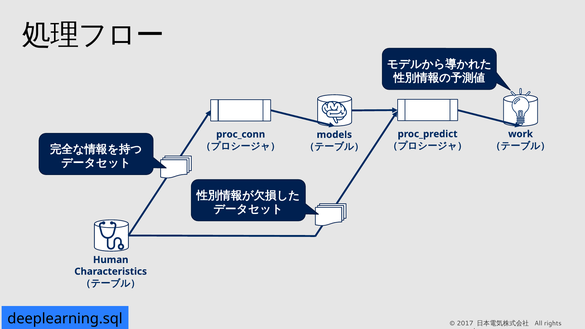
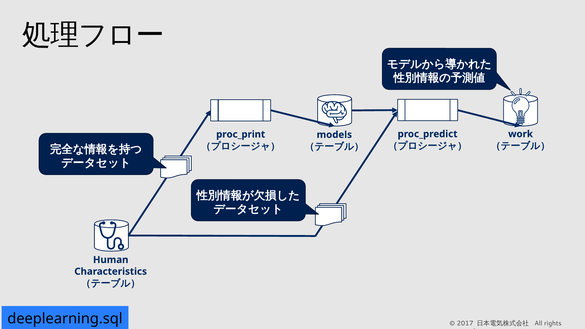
proc_conn: proc_conn -> proc_print (241, 134)
